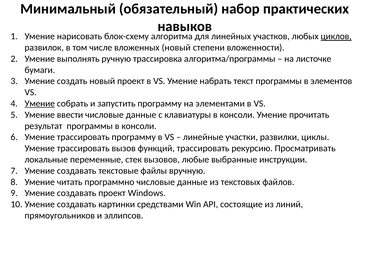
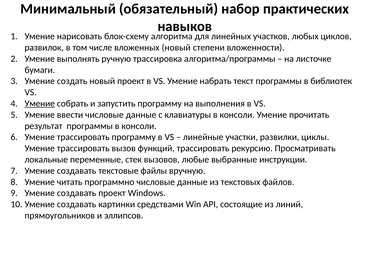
циклов underline: present -> none (336, 36)
элементов: элементов -> библиотек (331, 81)
элементами: элементами -> выполнения (220, 104)
